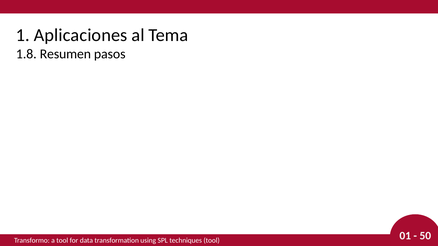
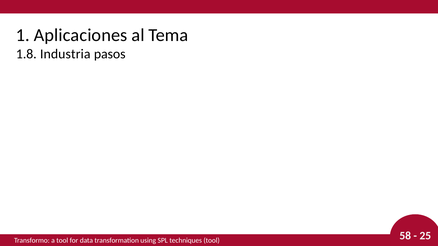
Resumen: Resumen -> Industria (65, 54)
01: 01 -> 58 (405, 236)
50: 50 -> 25 (425, 236)
